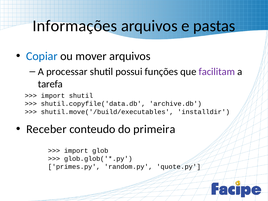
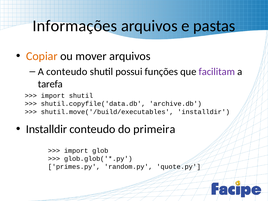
Copiar colour: blue -> orange (42, 56)
A processar: processar -> conteudo (67, 72)
Receber: Receber -> Installdir (46, 129)
